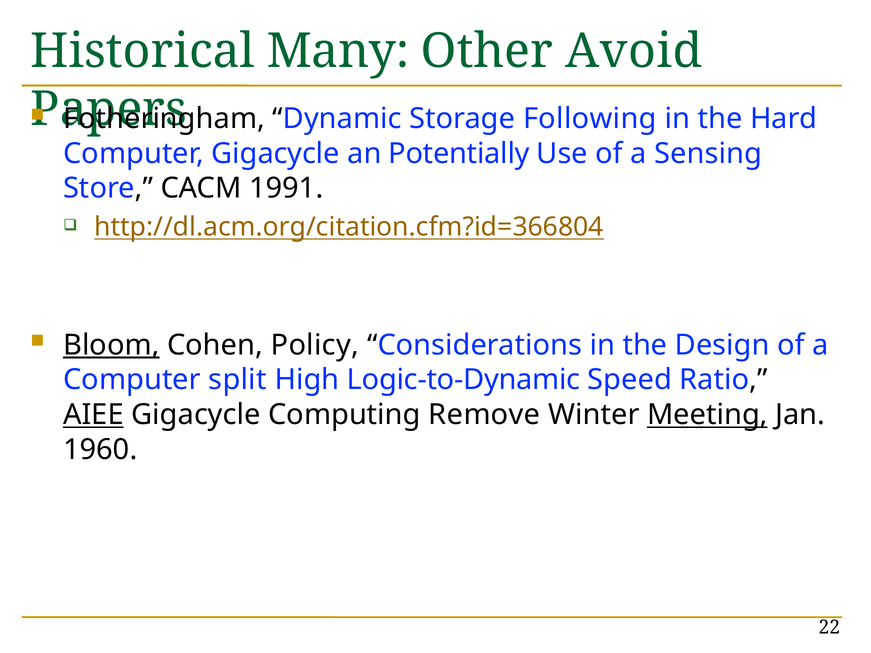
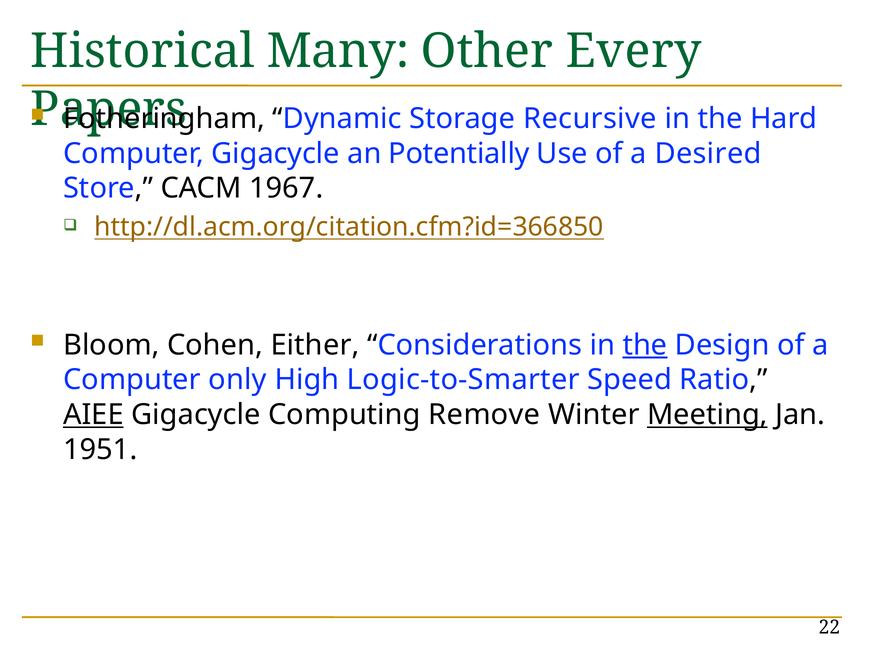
Avoid: Avoid -> Every (634, 51)
Following: Following -> Recursive (590, 119)
Sensing: Sensing -> Desired (708, 154)
1991: 1991 -> 1967 (286, 188)
http://dl.acm.org/citation.cfm?id=366804: http://dl.acm.org/citation.cfm?id=366804 -> http://dl.acm.org/citation.cfm?id=366850 (349, 227)
Bloom underline: present -> none (111, 345)
Policy: Policy -> Either (315, 345)
the underline: none -> present (645, 345)
split: split -> only (238, 380)
Logic-to-Dynamic: Logic-to-Dynamic -> Logic-to-Smarter (463, 380)
1960: 1960 -> 1951 (100, 450)
